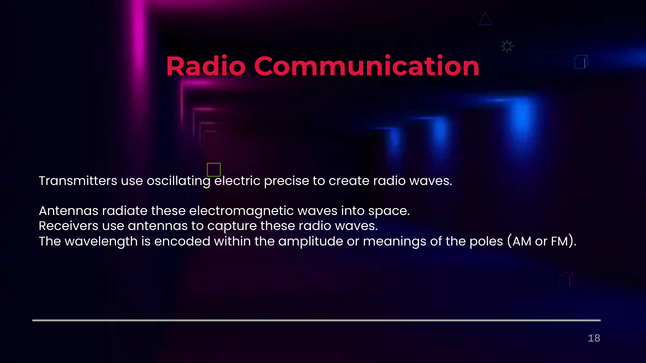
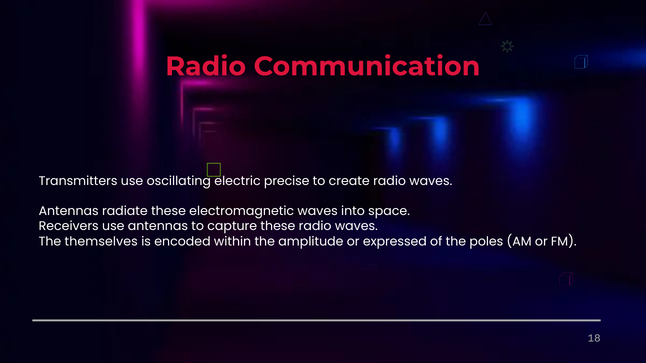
wavelength: wavelength -> themselves (101, 242)
meanings: meanings -> expressed (395, 242)
